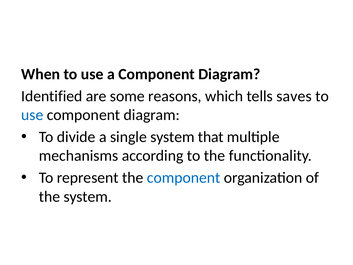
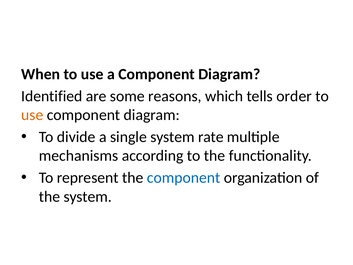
saves: saves -> order (294, 96)
use colour: blue -> orange (32, 115)
that: that -> rate (211, 137)
